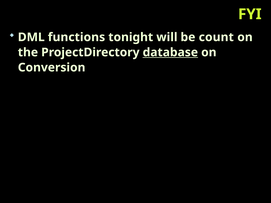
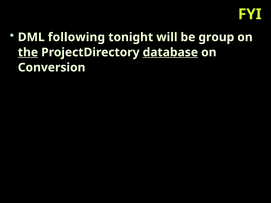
functions: functions -> following (76, 37)
count: count -> group (216, 37)
the underline: none -> present (28, 52)
